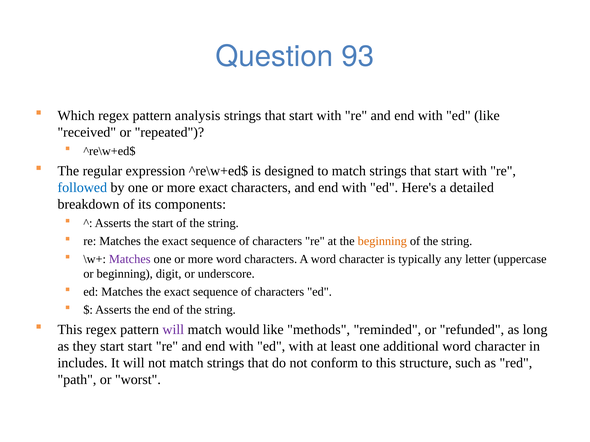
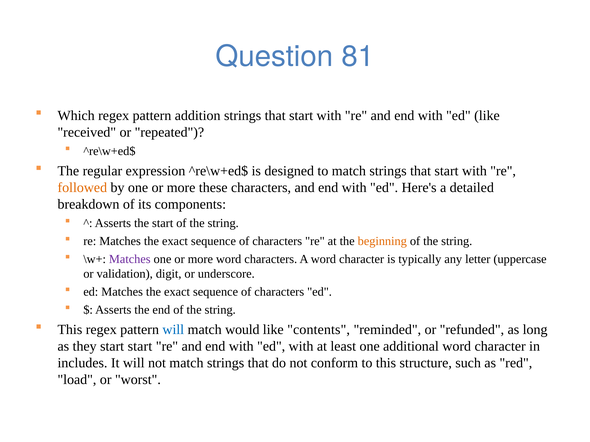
93: 93 -> 81 (358, 57)
analysis: analysis -> addition (198, 116)
followed colour: blue -> orange (82, 188)
more exact: exact -> these (213, 188)
or beginning: beginning -> validation (125, 274)
will colour: purple -> blue (173, 330)
methods: methods -> contents (319, 330)
path: path -> load (77, 380)
